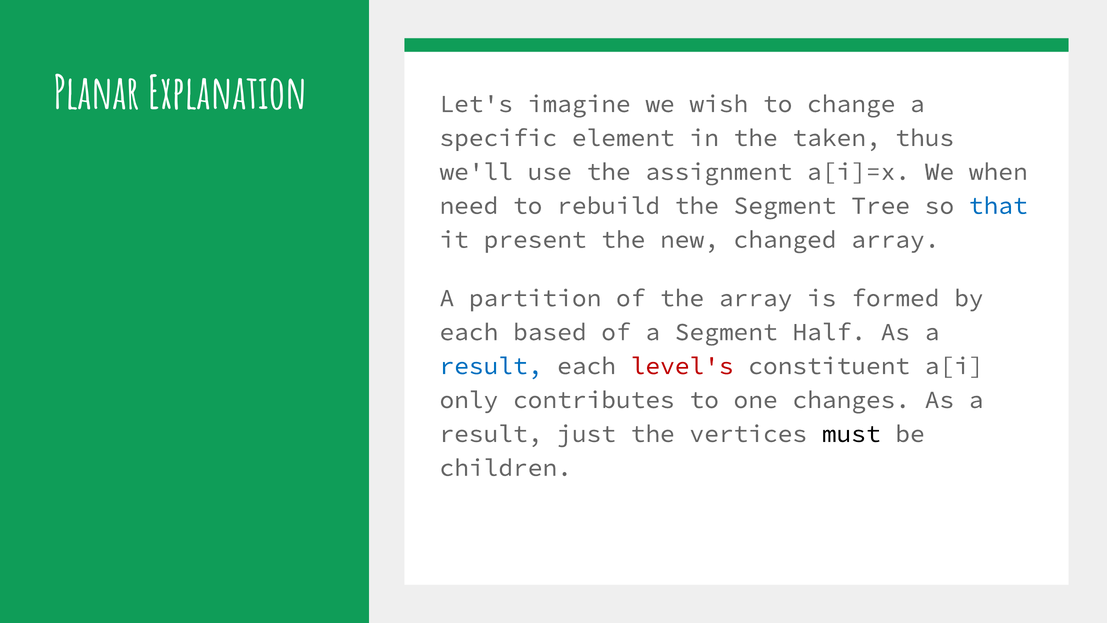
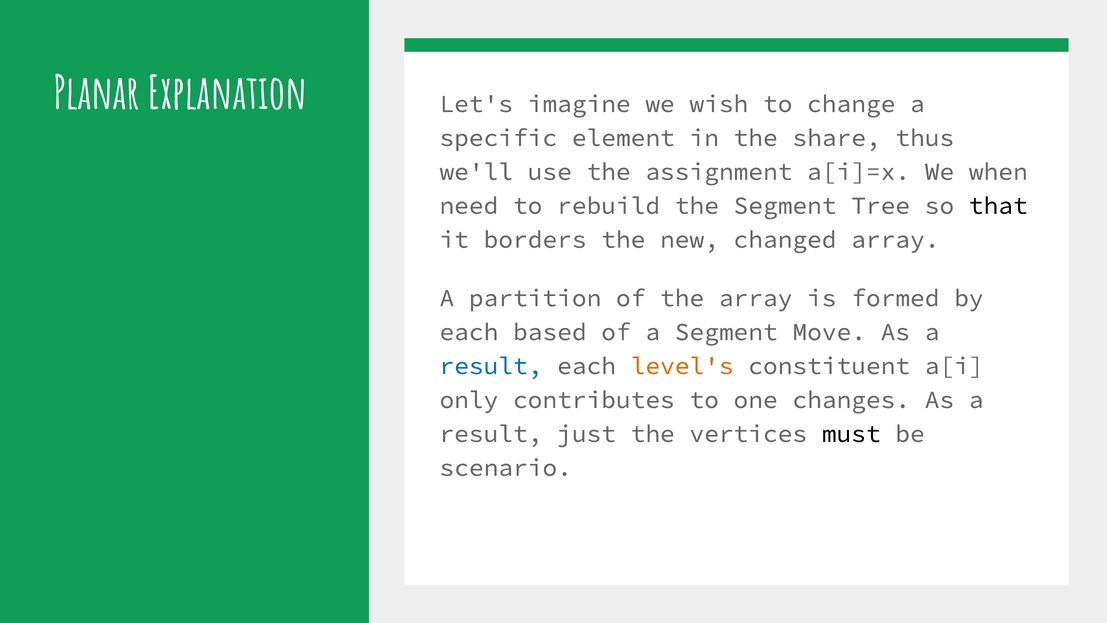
taken: taken -> share (837, 138)
that colour: blue -> black (998, 206)
present: present -> borders (535, 239)
Half: Half -> Move (829, 332)
level's colour: red -> orange (682, 366)
children: children -> scenario (506, 468)
